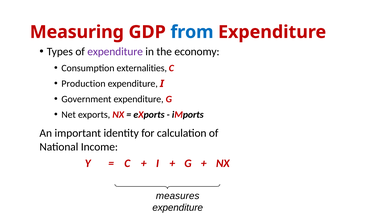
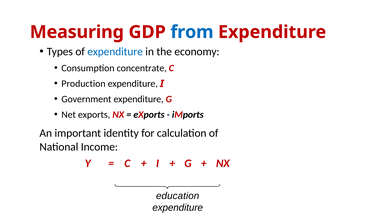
expenditure colour: purple -> blue (115, 52)
externalities: externalities -> concentrate (142, 68)
measures: measures -> education (178, 196)
